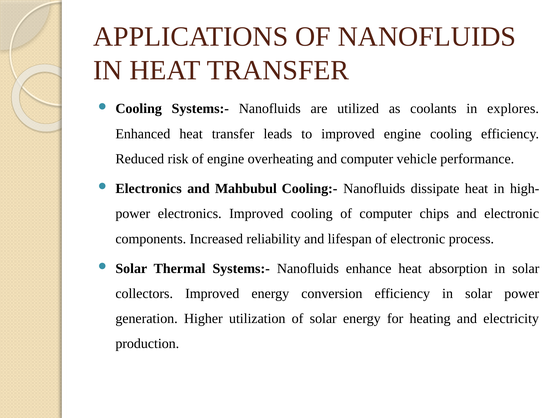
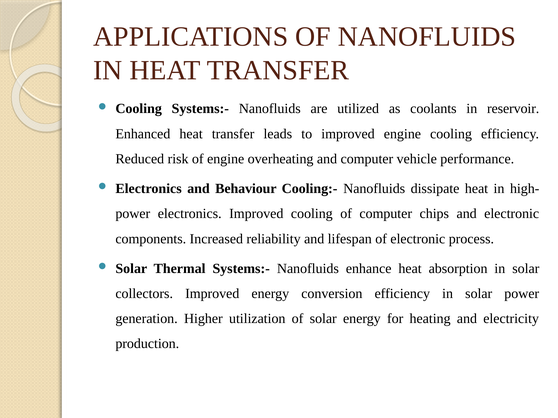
explores: explores -> reservoir (513, 109)
Mahbubul: Mahbubul -> Behaviour (246, 189)
